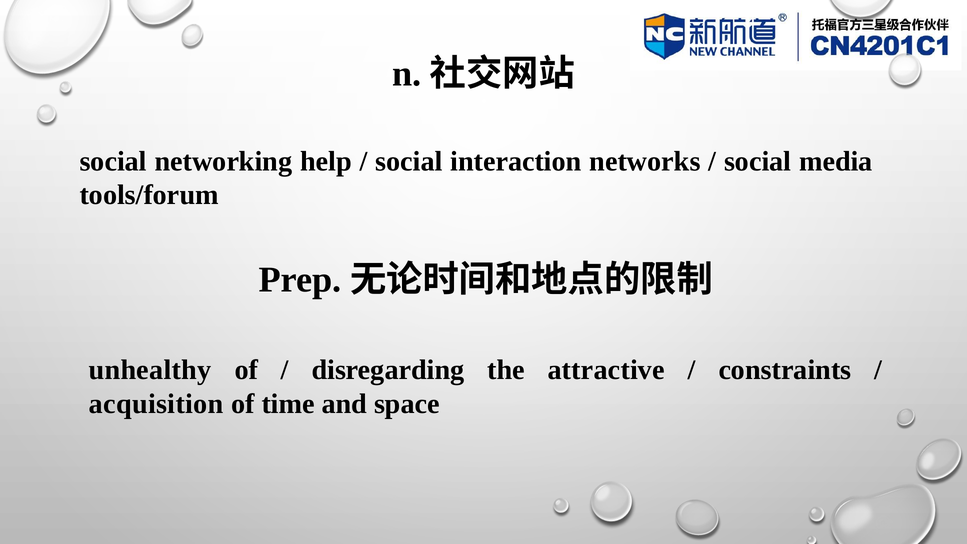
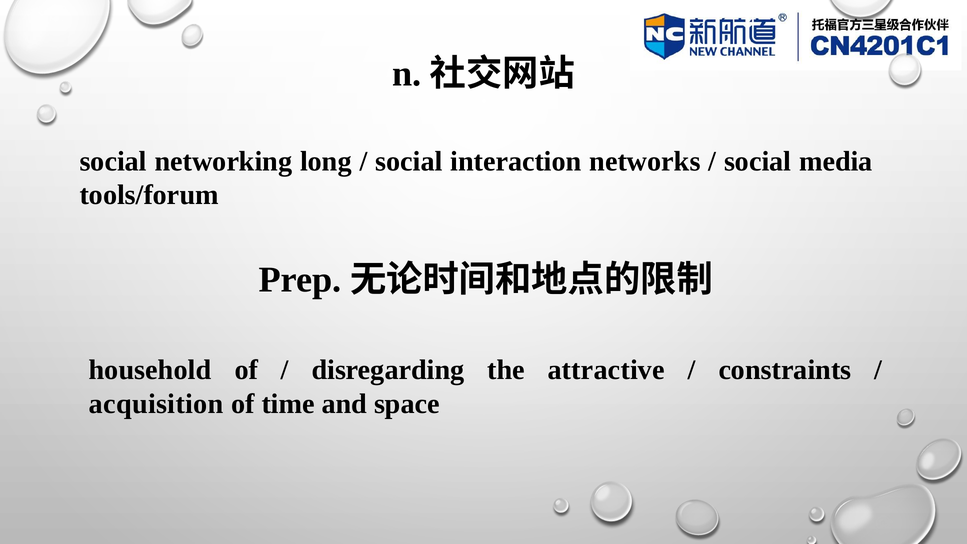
help: help -> long (326, 161)
unhealthy: unhealthy -> household (150, 370)
